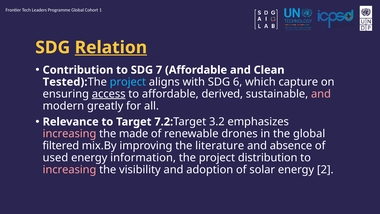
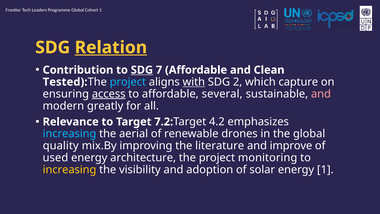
SDG underline: none -> present (142, 70)
with underline: none -> present (194, 82)
6: 6 -> 2 (238, 82)
derived: derived -> several (222, 94)
3.2: 3.2 -> 4.2 (217, 122)
increasing colour: pink -> light blue (69, 134)
made: made -> aerial (134, 134)
filtered: filtered -> quality (61, 146)
absence: absence -> improve (291, 146)
information: information -> architecture (143, 157)
distribution: distribution -> monitoring (268, 157)
increasing colour: pink -> yellow (69, 169)
energy 2: 2 -> 1 (325, 169)
